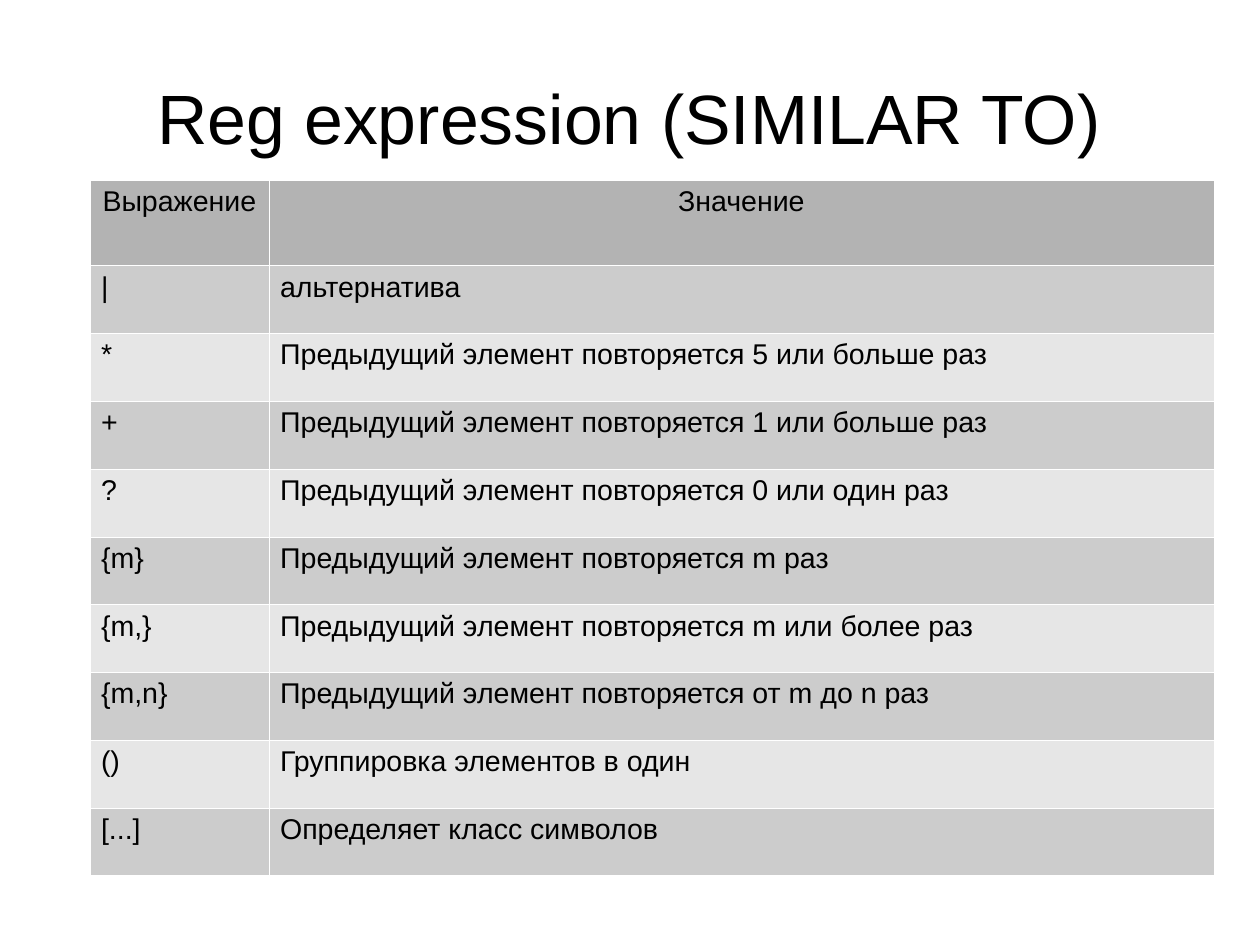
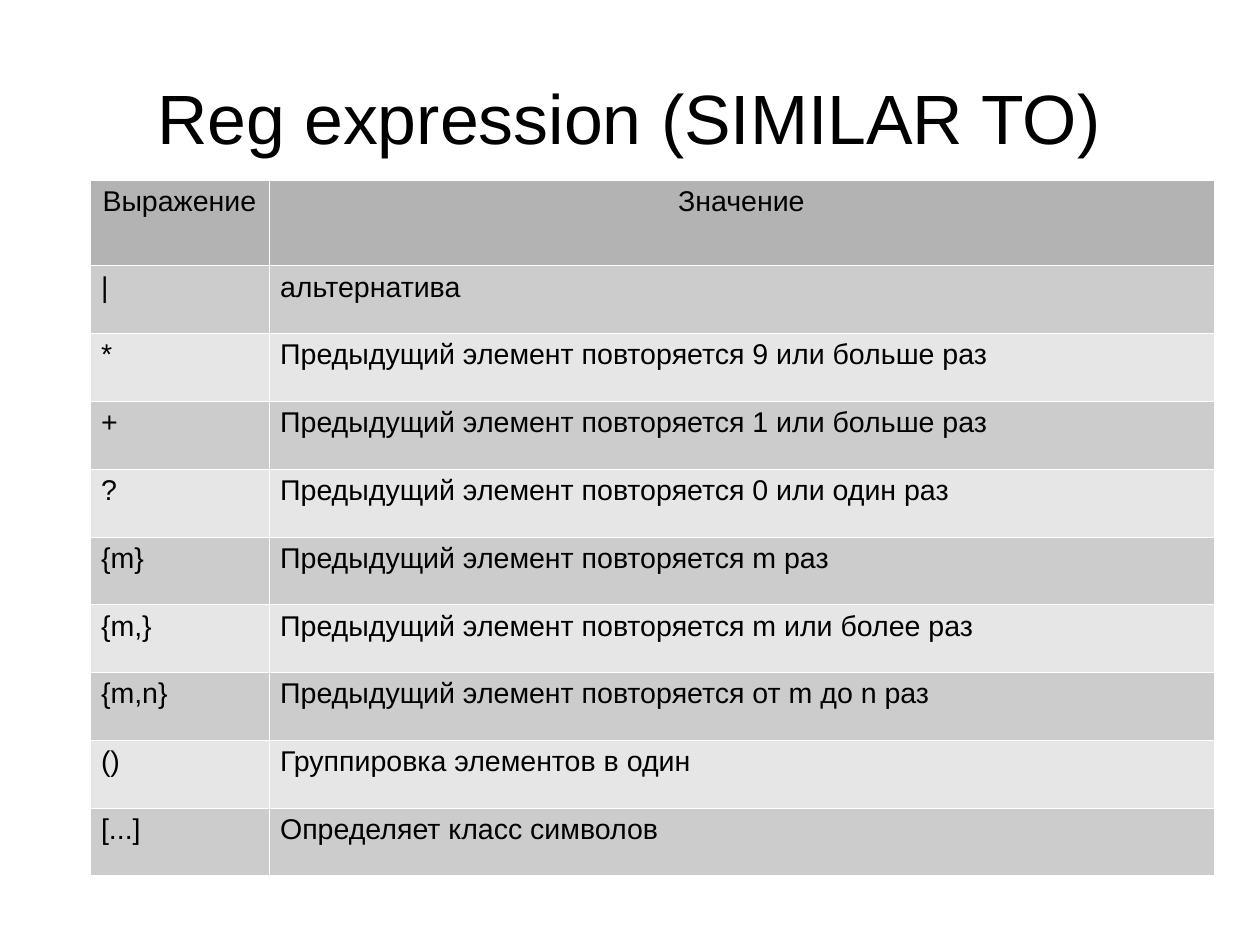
5: 5 -> 9 (760, 355)
